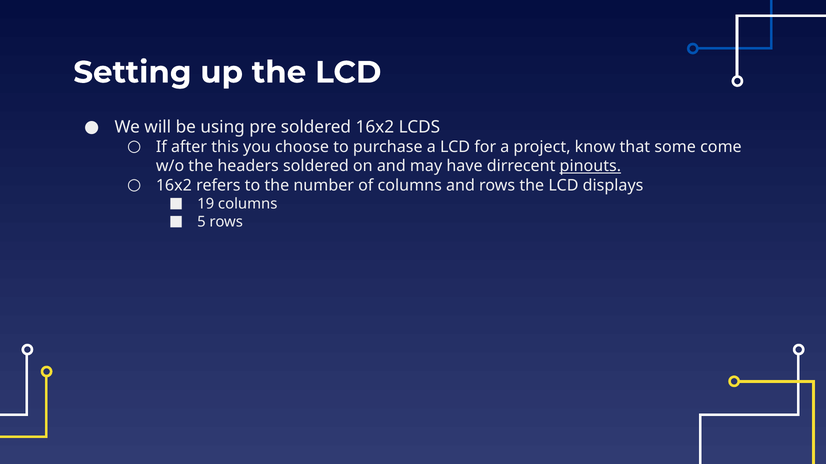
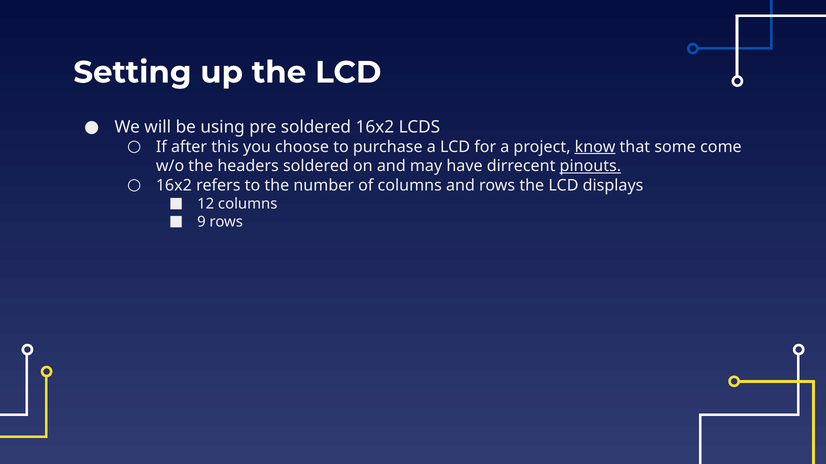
know underline: none -> present (595, 147)
19: 19 -> 12 (206, 204)
5: 5 -> 9 (201, 222)
